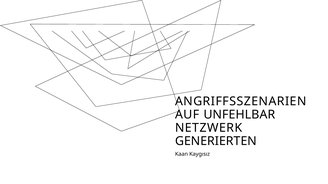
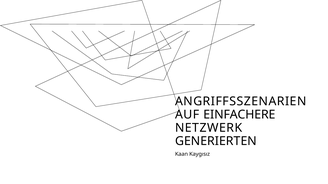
UNFEHLBAR: UNFEHLBAR -> EINFACHERE (240, 115)
